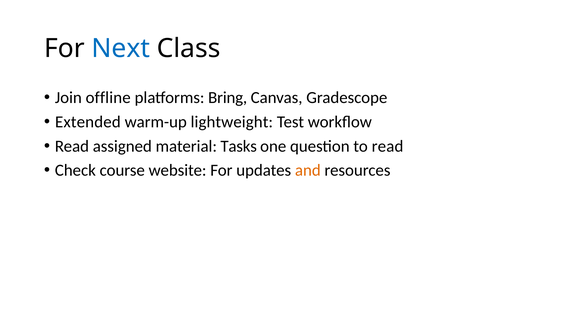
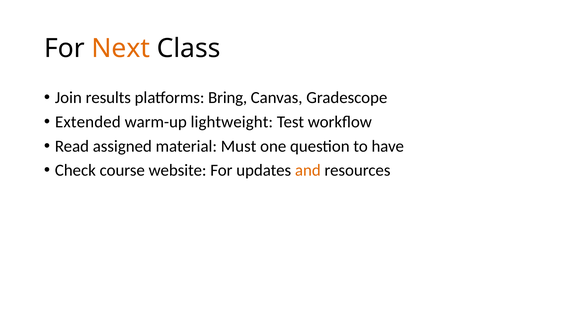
Next colour: blue -> orange (121, 49)
offline: offline -> results (108, 98)
Tasks: Tasks -> Must (239, 146)
to read: read -> have (388, 146)
